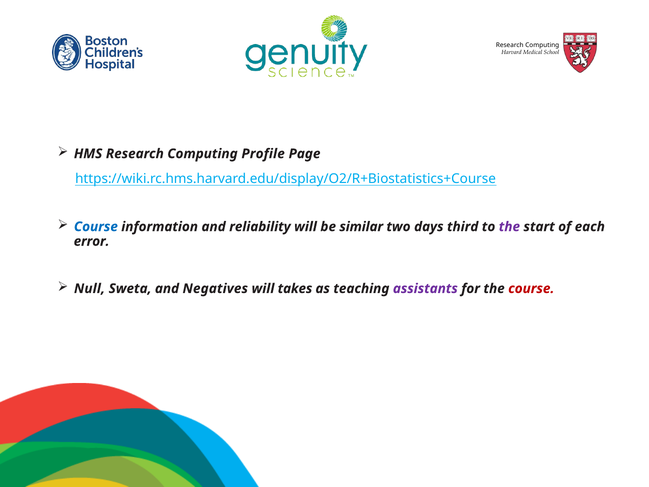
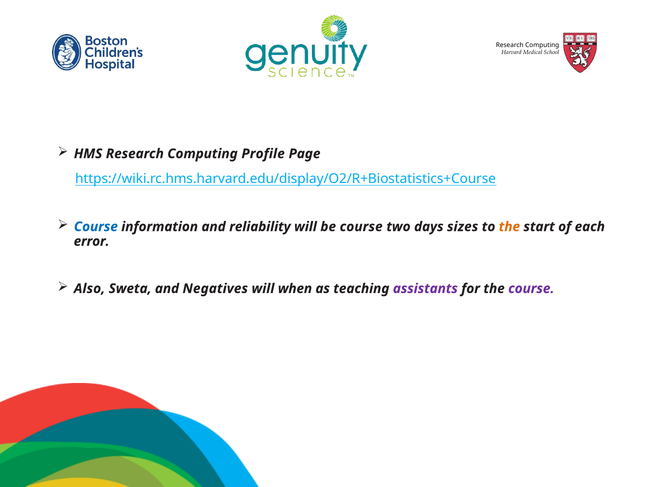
be similar: similar -> course (361, 227)
third: third -> sizes (463, 227)
the colour: purple -> orange (509, 227)
Null: Null -> Also (89, 288)
takes: takes -> when (295, 288)
course colour: red -> purple (531, 288)
